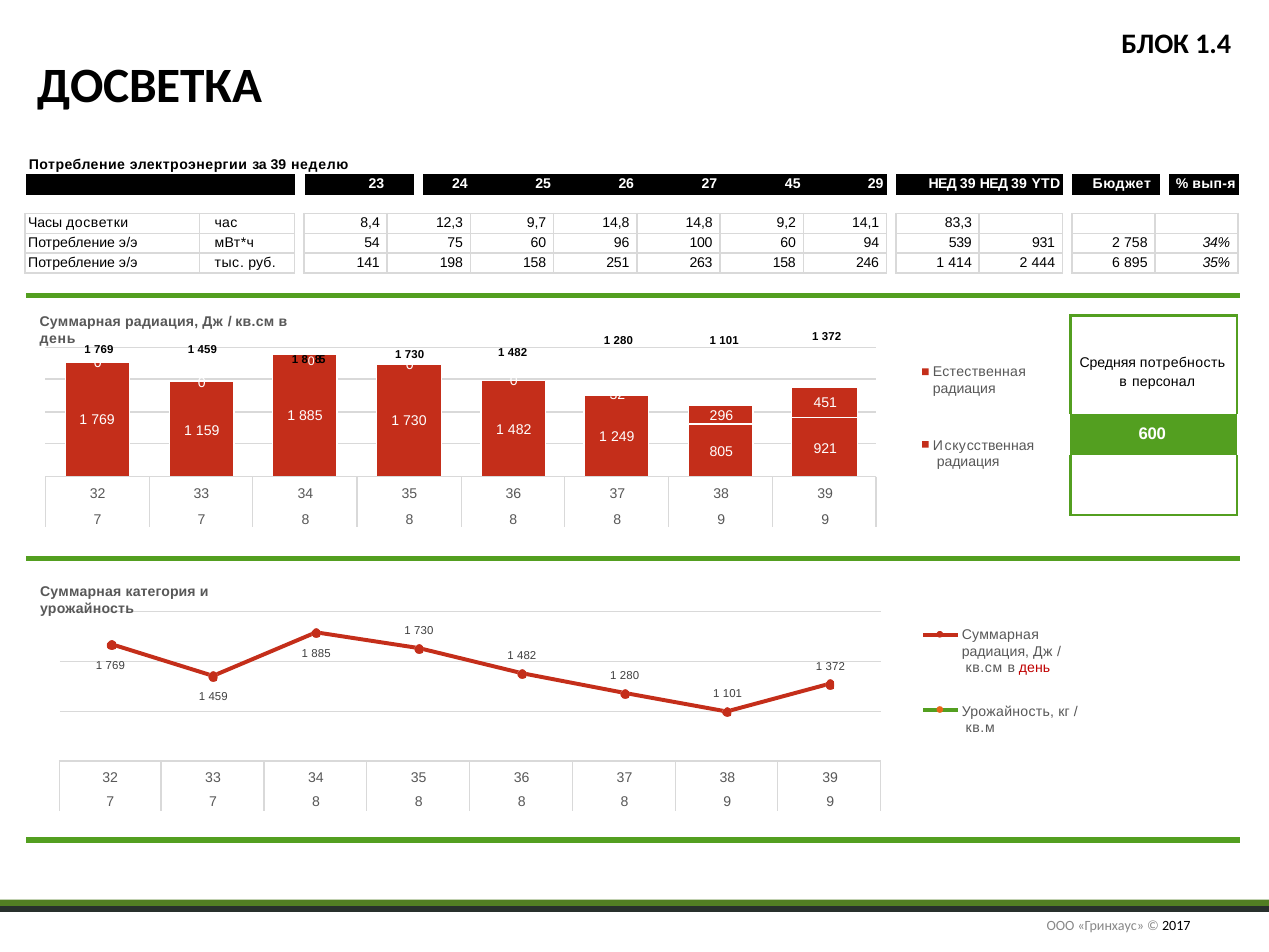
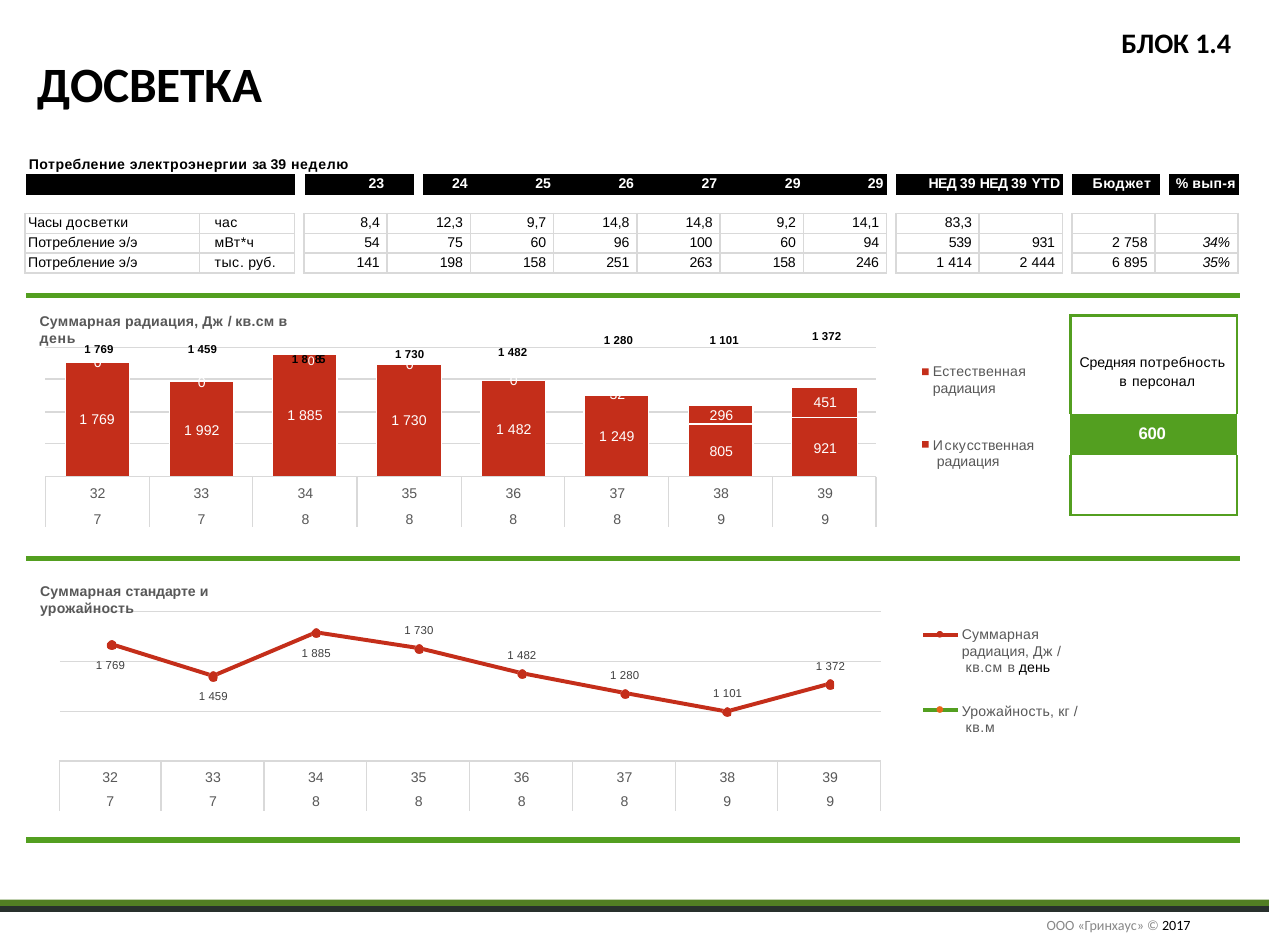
27 45: 45 -> 29 (793, 184)
159: 159 -> 992 (208, 431)
категория: категория -> стандарте (161, 592)
день colour: red -> black (1035, 668)
